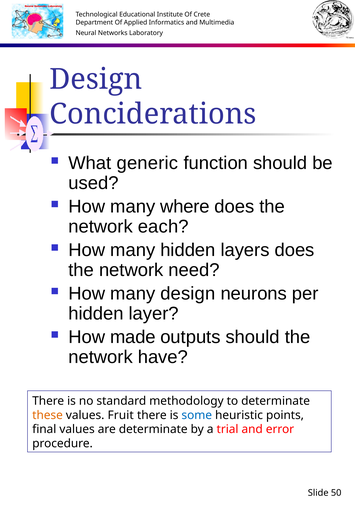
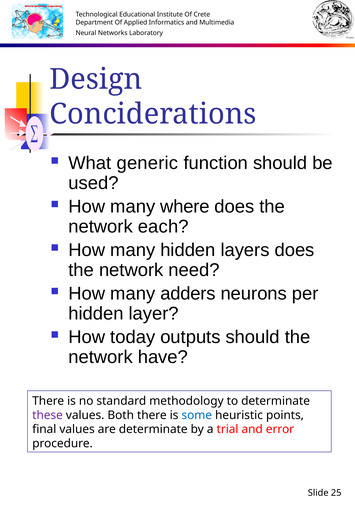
many design: design -> adders (188, 293)
made: made -> today (133, 337)
these colour: orange -> purple (48, 415)
Fruit: Fruit -> Both (121, 415)
50: 50 -> 25 (336, 493)
